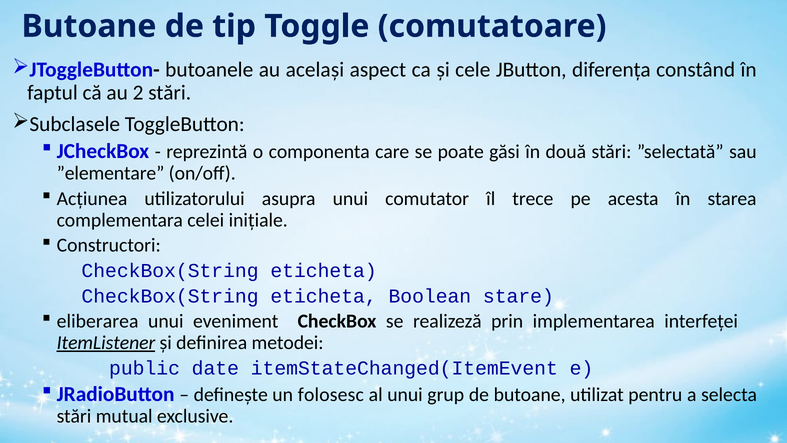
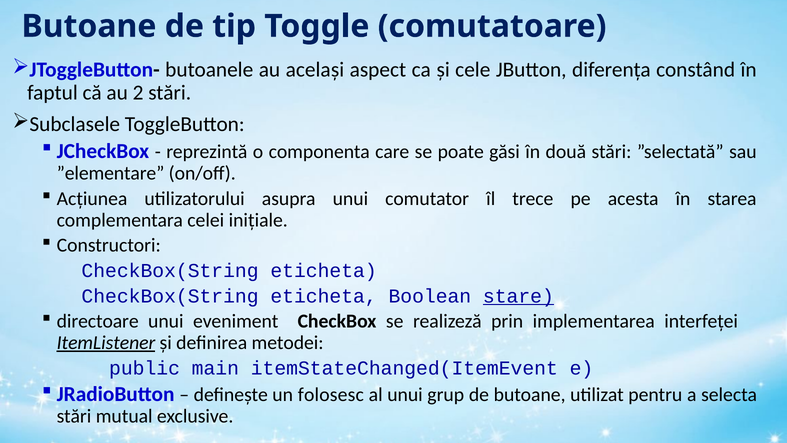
stare underline: none -> present (518, 296)
eliberarea: eliberarea -> directoare (98, 321)
date: date -> main (215, 368)
